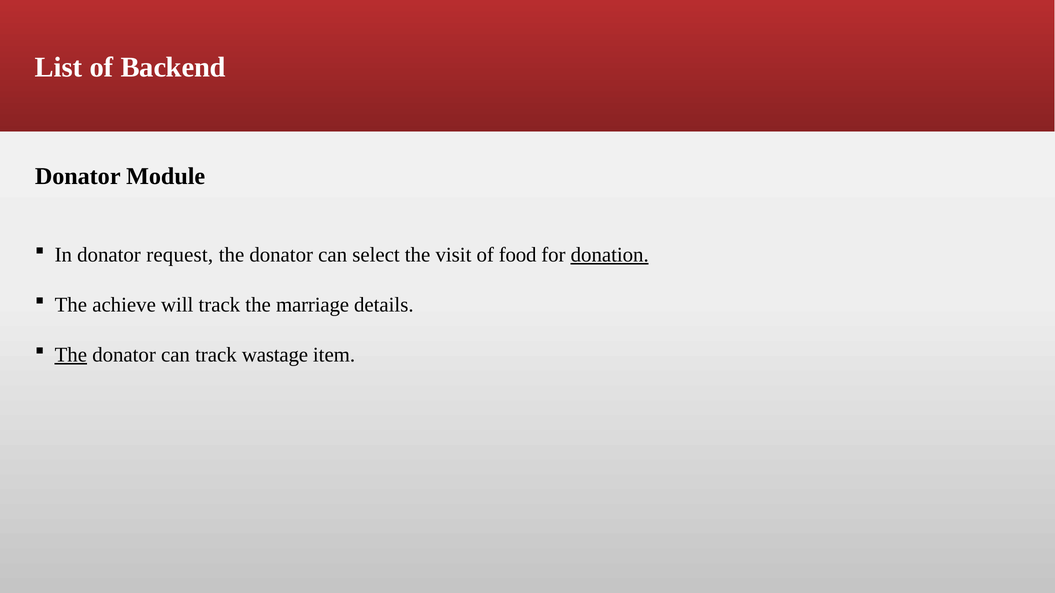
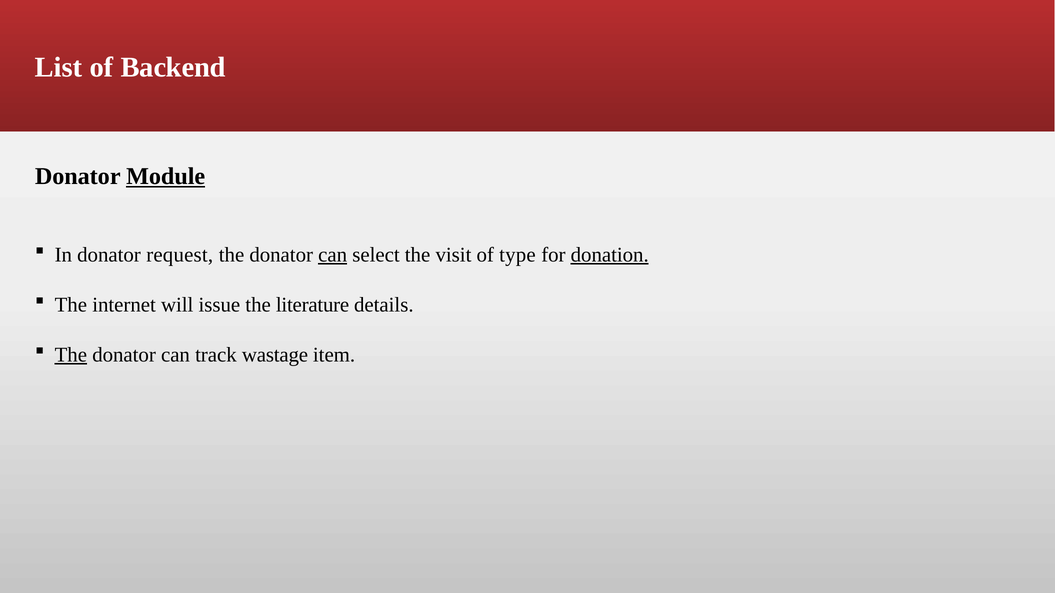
Module underline: none -> present (166, 177)
can underline: none -> present (333, 255)
food: food -> type (517, 255)
achieve: achieve -> internet (124, 305)
will track: track -> issue (219, 305)
marriage: marriage -> literature (313, 305)
